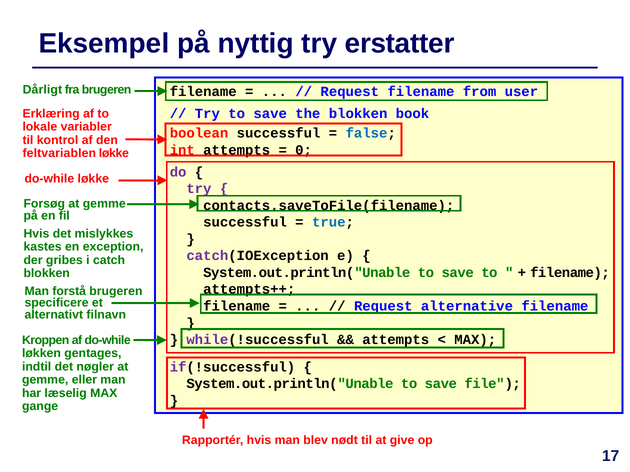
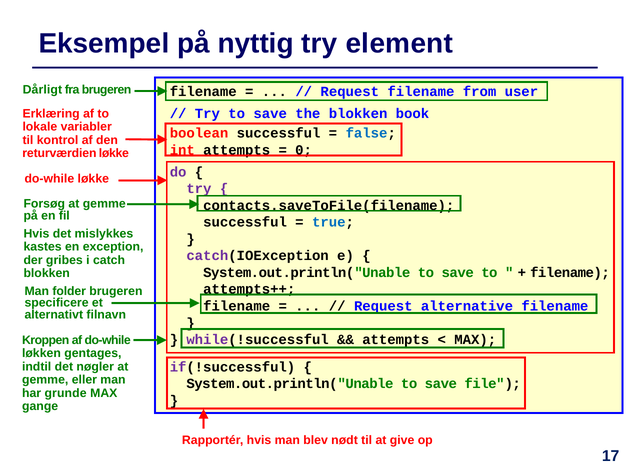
erstatter: erstatter -> element (399, 43)
feltvariablen: feltvariablen -> returværdien (59, 153)
forstå: forstå -> folder (69, 292)
læselig: læselig -> grunde (66, 393)
